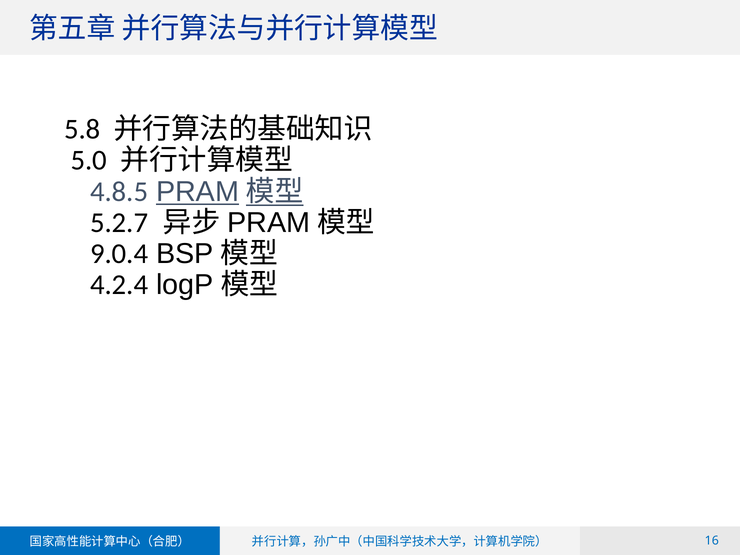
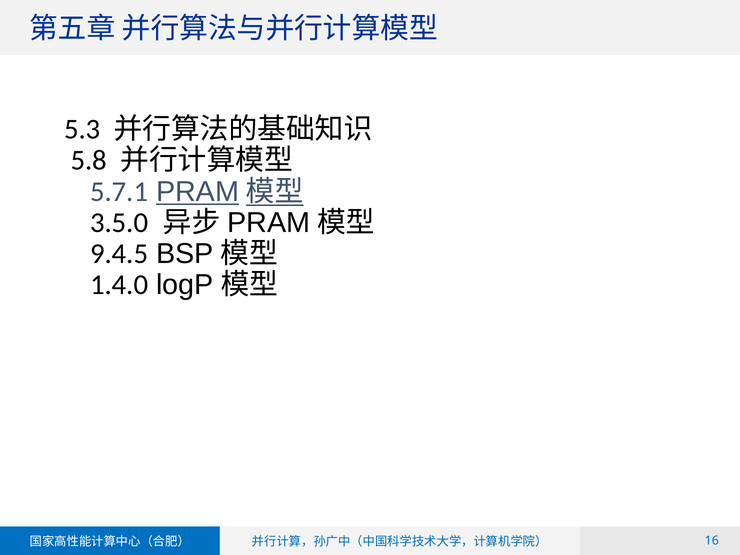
5.8: 5.8 -> 5.3 (82, 129)
5.0: 5.0 -> 5.8 (89, 160)
4.8.5: 4.8.5 -> 5.7.1 (119, 192)
5.2.7: 5.2.7 -> 3.5.0 (119, 223)
9.0.4: 9.0.4 -> 9.4.5 (119, 254)
4.2.4: 4.2.4 -> 1.4.0 (119, 285)
